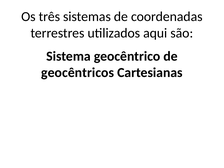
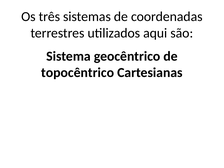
geocêntricos: geocêntricos -> topocêntrico (78, 73)
